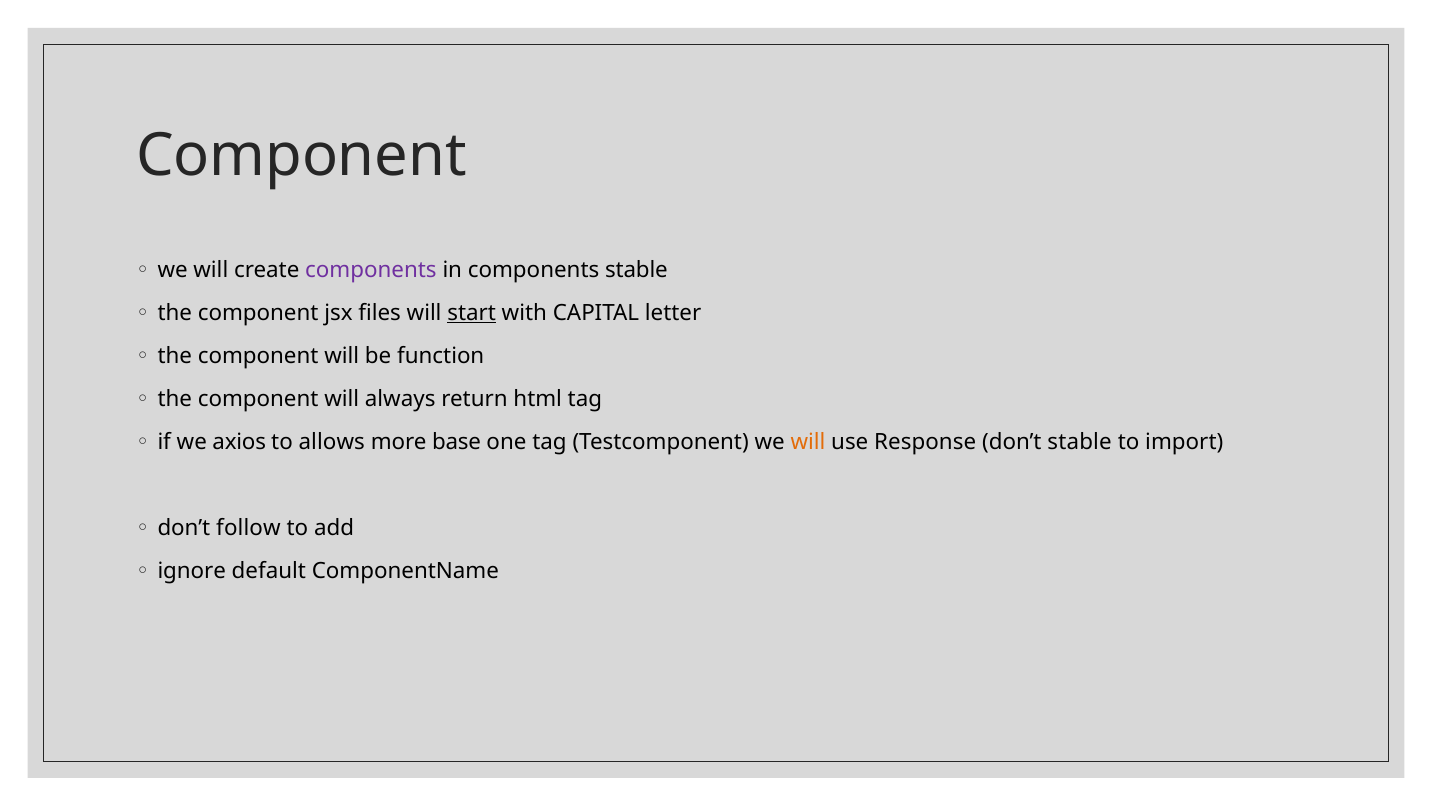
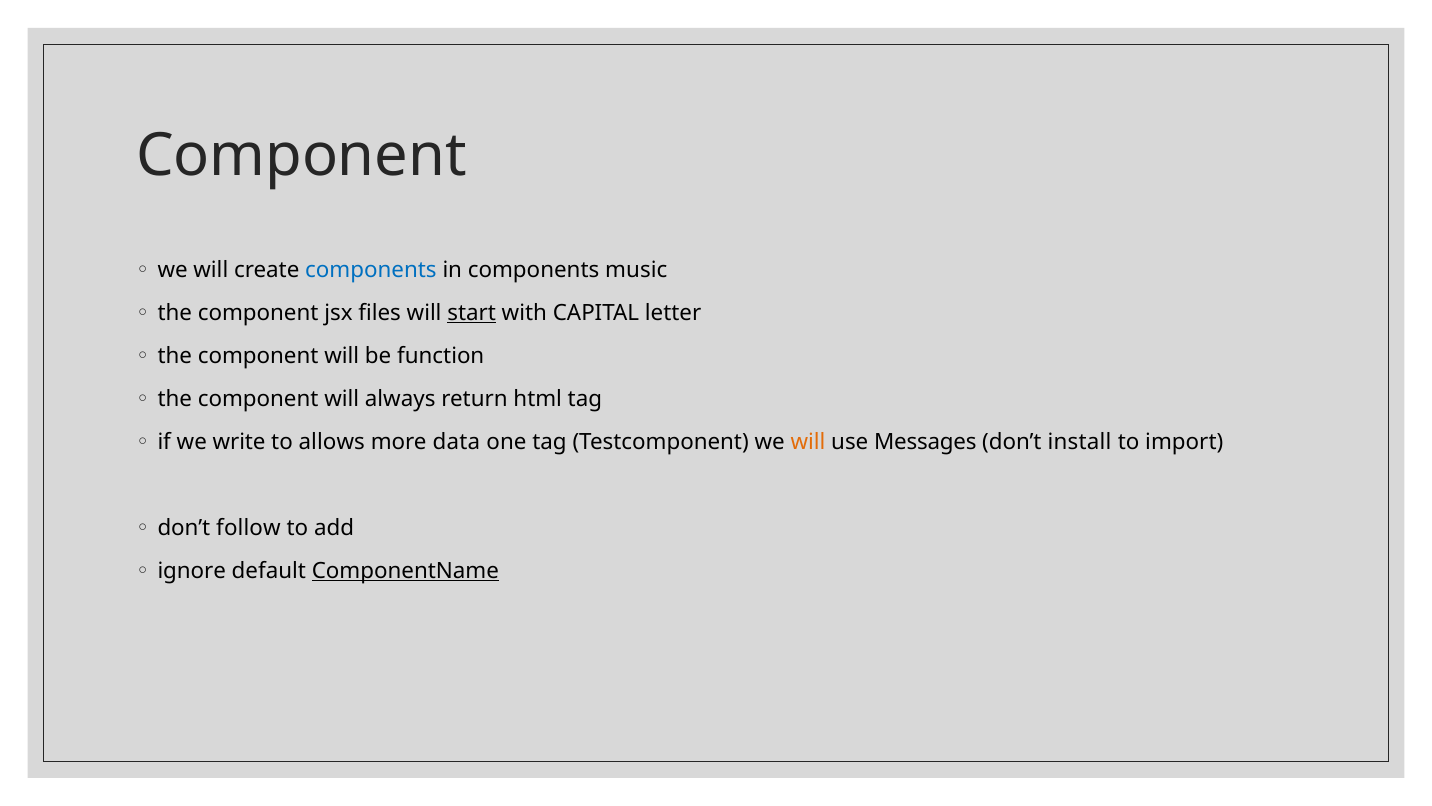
components colour: purple -> blue (371, 270)
components stable: stable -> music (636, 270)
axios: axios -> write (239, 442)
base: base -> data (456, 442)
Response: Response -> Messages (925, 442)
don’t stable: stable -> install (1080, 442)
ComponentName underline: none -> present (405, 571)
